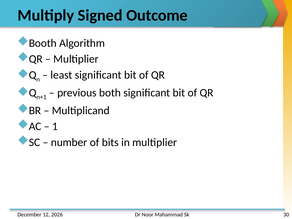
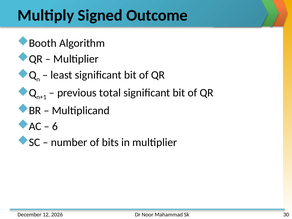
both: both -> total (110, 93)
1: 1 -> 6 (55, 126)
